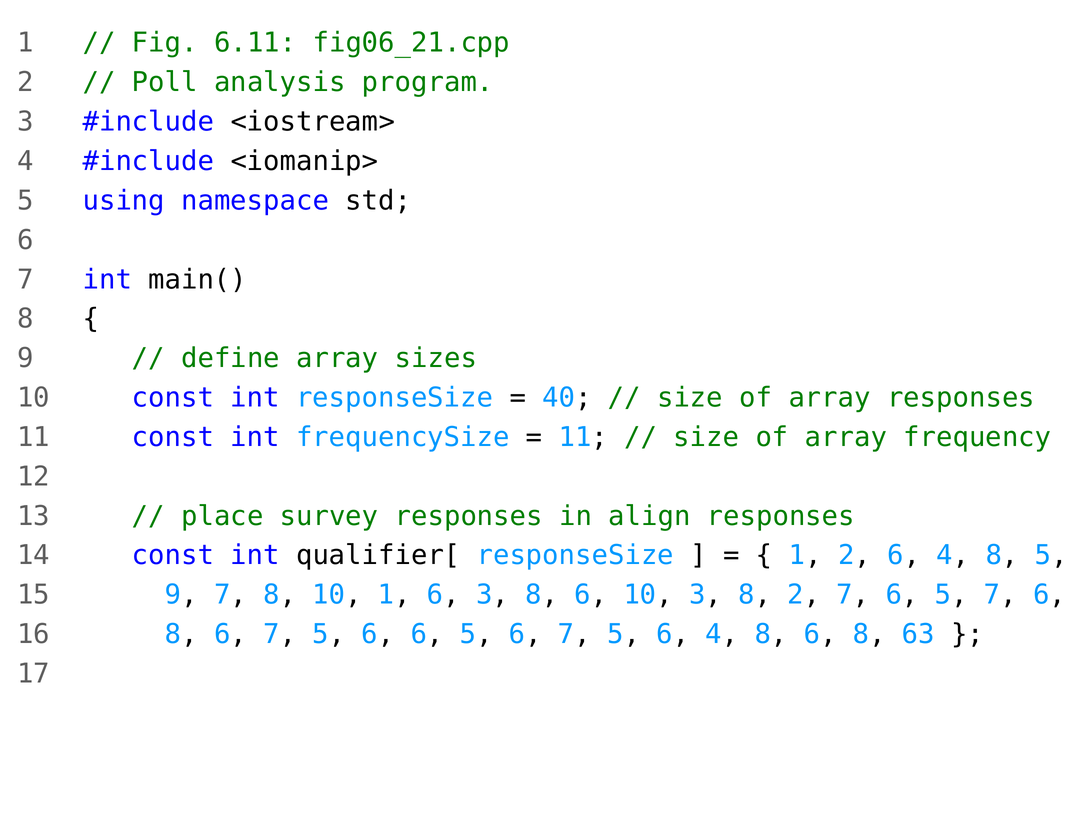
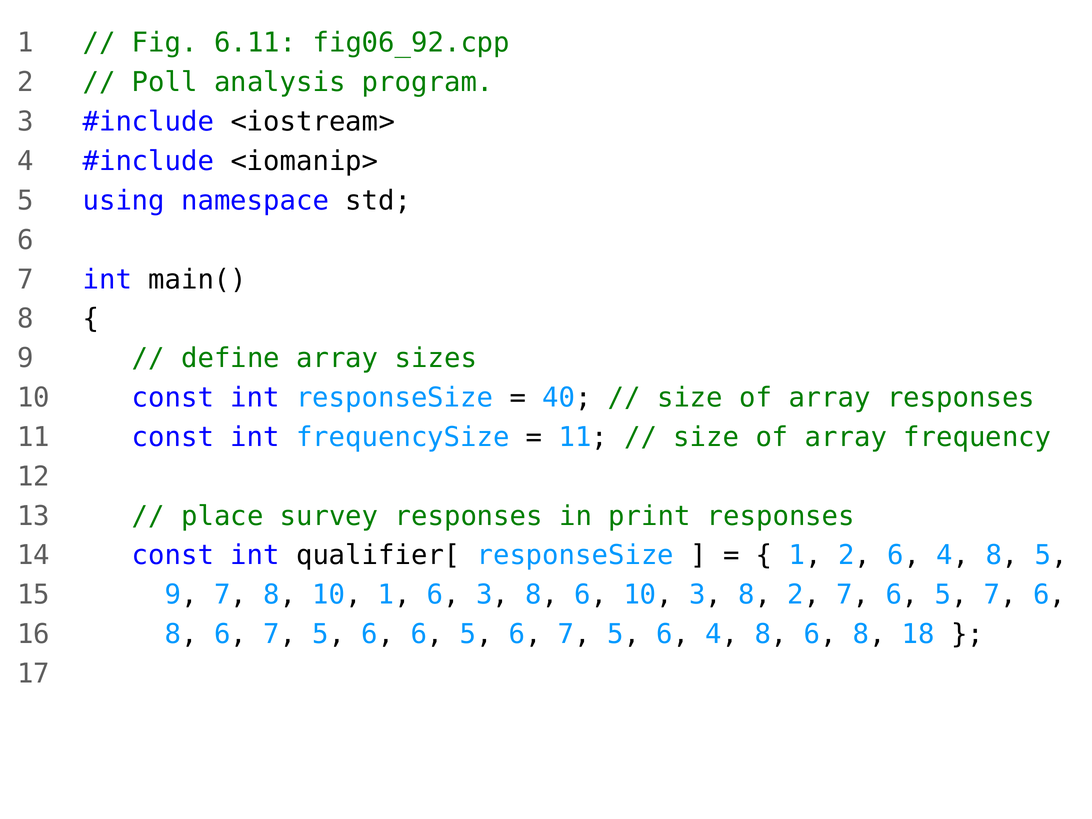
fig06_21.cpp: fig06_21.cpp -> fig06_92.cpp (411, 43)
align: align -> print (649, 516)
63: 63 -> 18 (918, 634)
